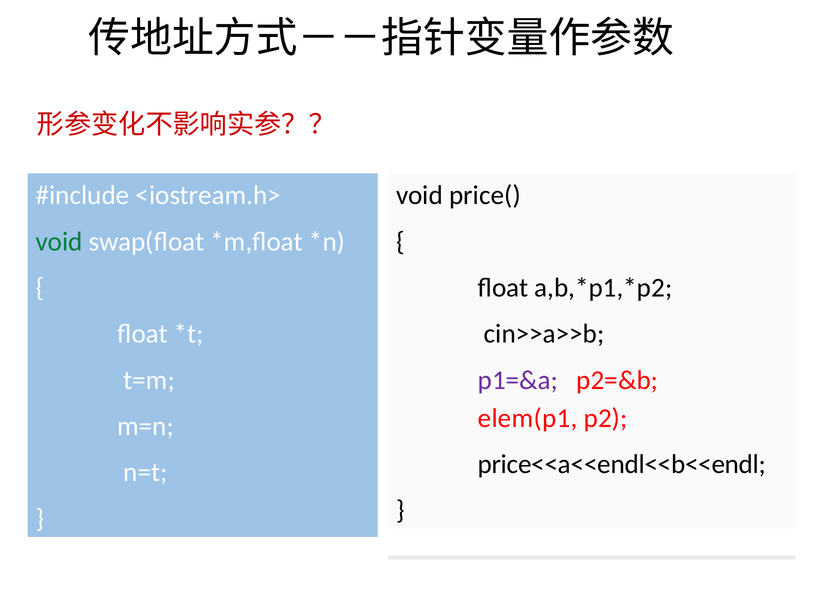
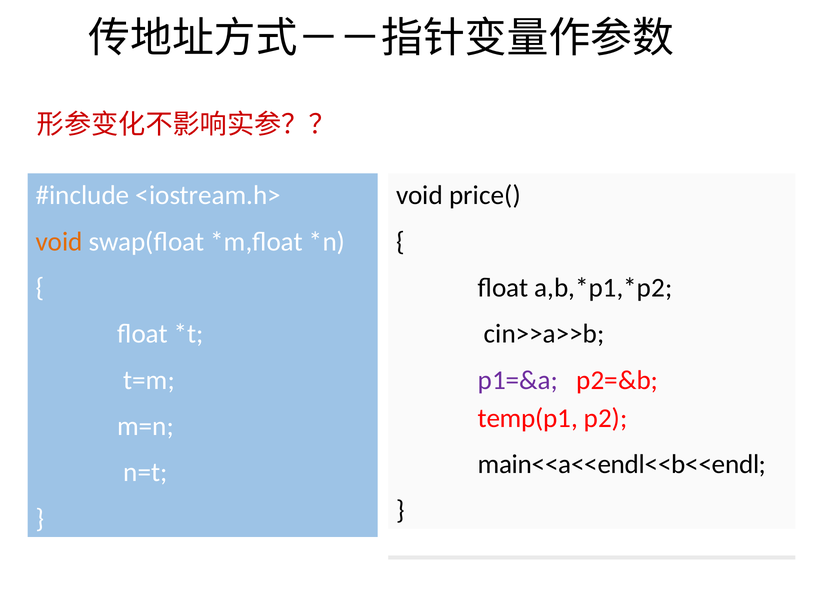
void colour: green -> orange (59, 242)
elem(p1: elem(p1 -> temp(p1 (528, 418)
price<<a<<endl<<b<<endl: price<<a<<endl<<b<<endl -> main<<a<<endl<<b<<endl (622, 464)
